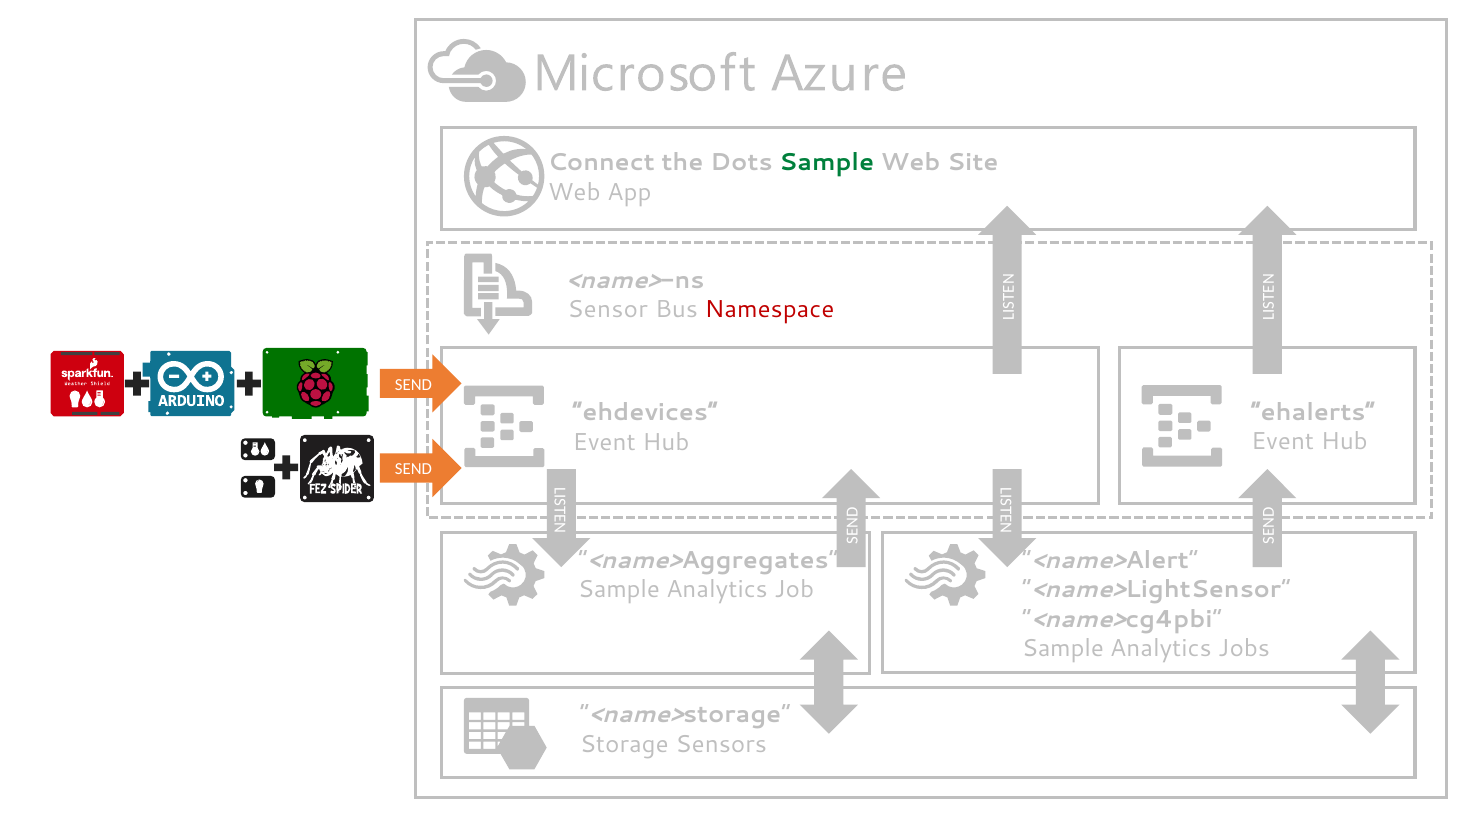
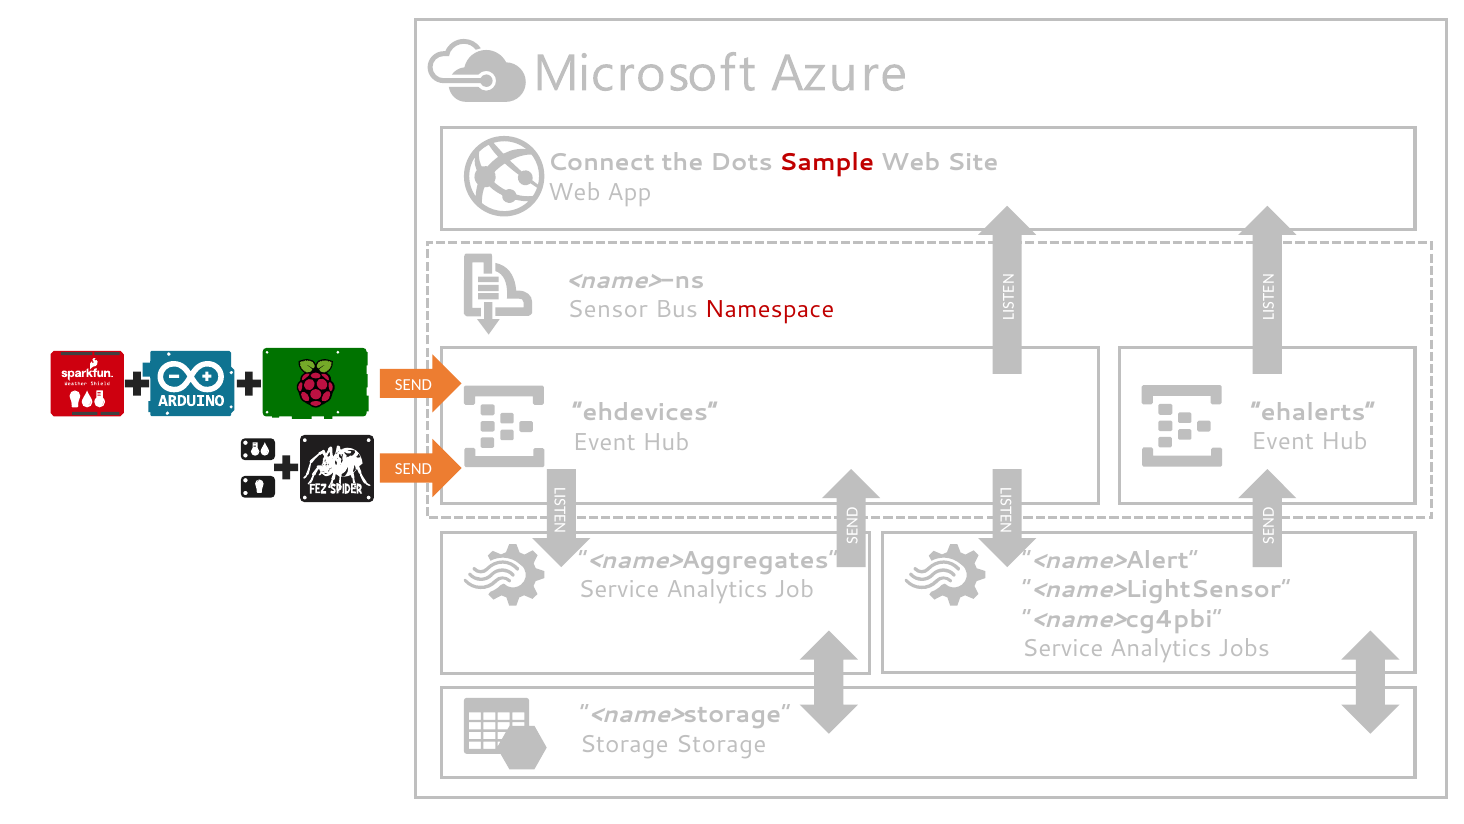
Sample colour: green -> red (827, 163)
Sample: Sample -> Service (619, 589)
Sample: Sample -> Service (1063, 648)
Storage Sensors: Sensors -> Storage (721, 744)
